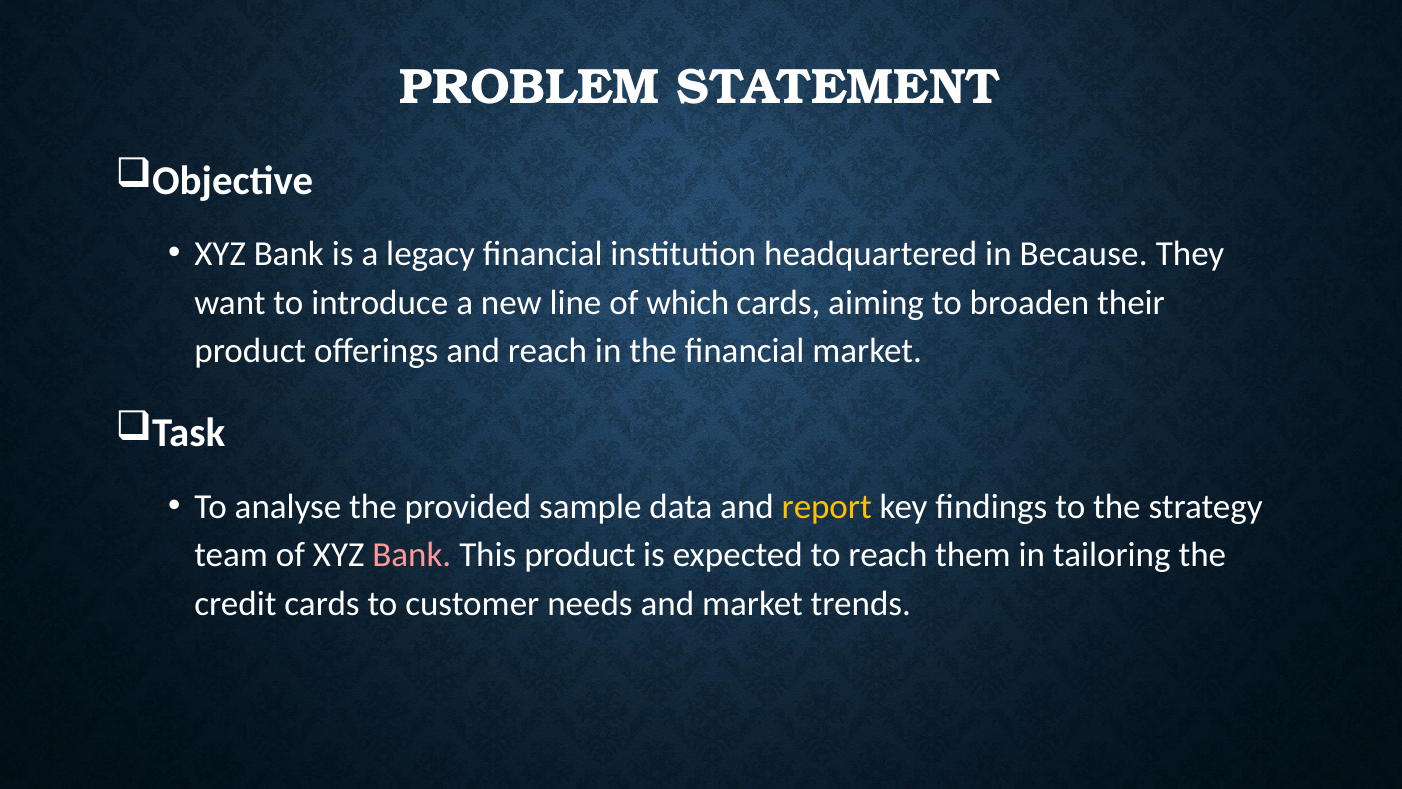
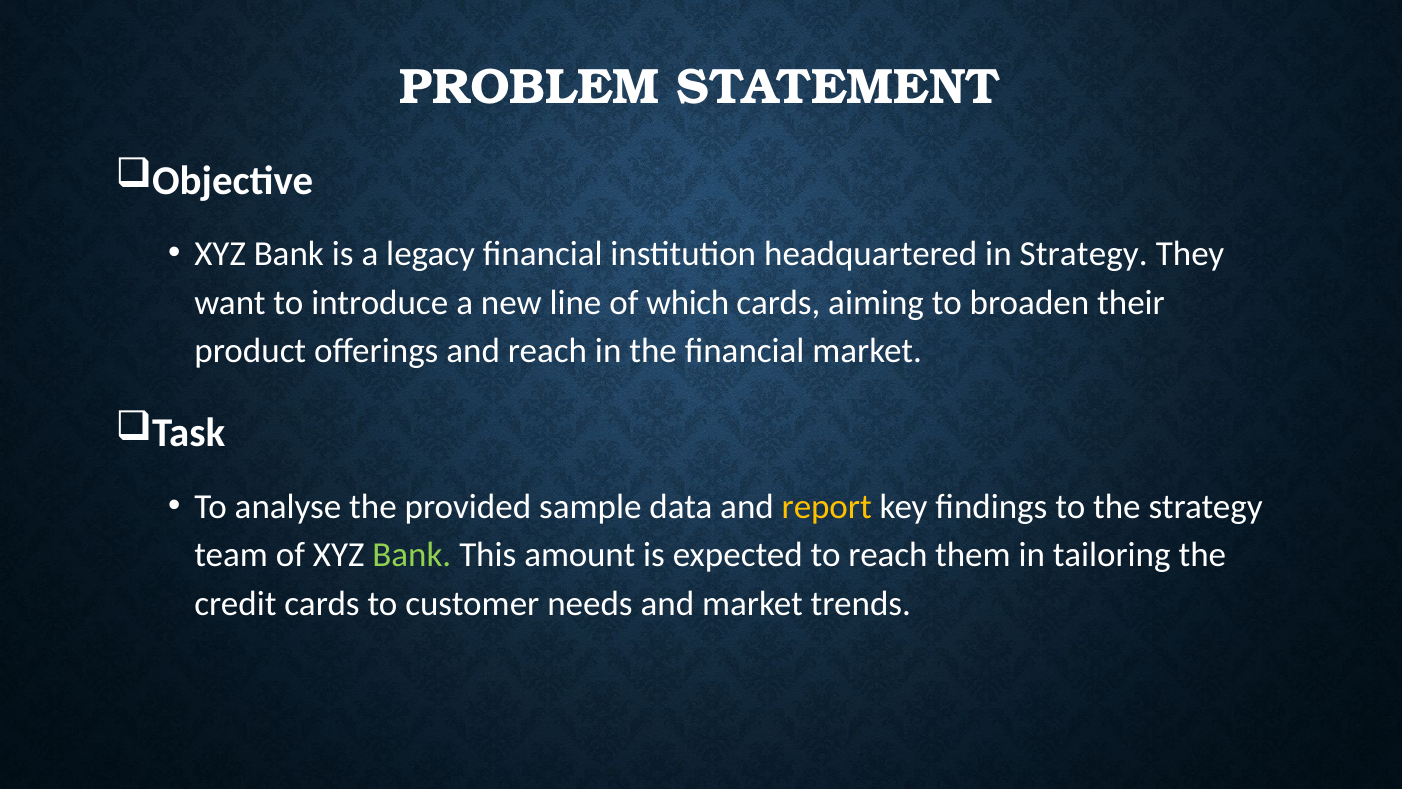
in Because: Because -> Strategy (1084, 254)
Bank colour: pink -> light green (412, 555)
This product: product -> amount (580, 555)
